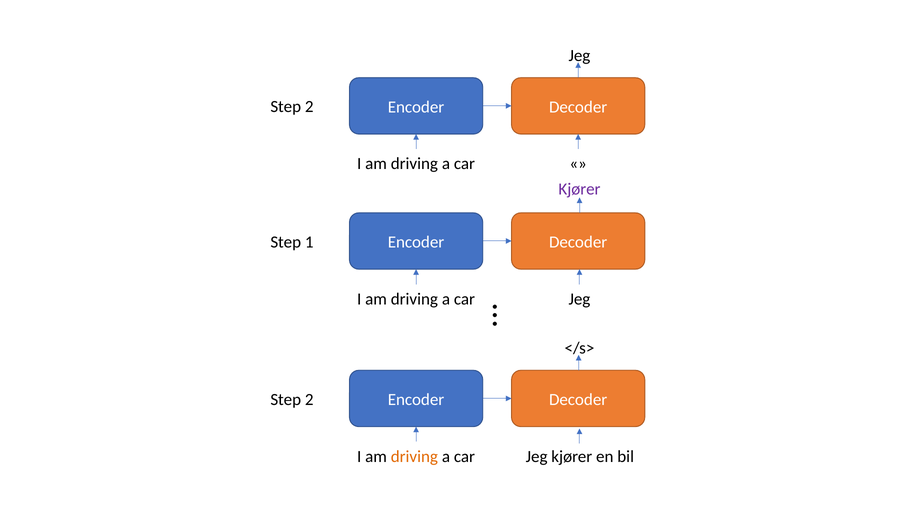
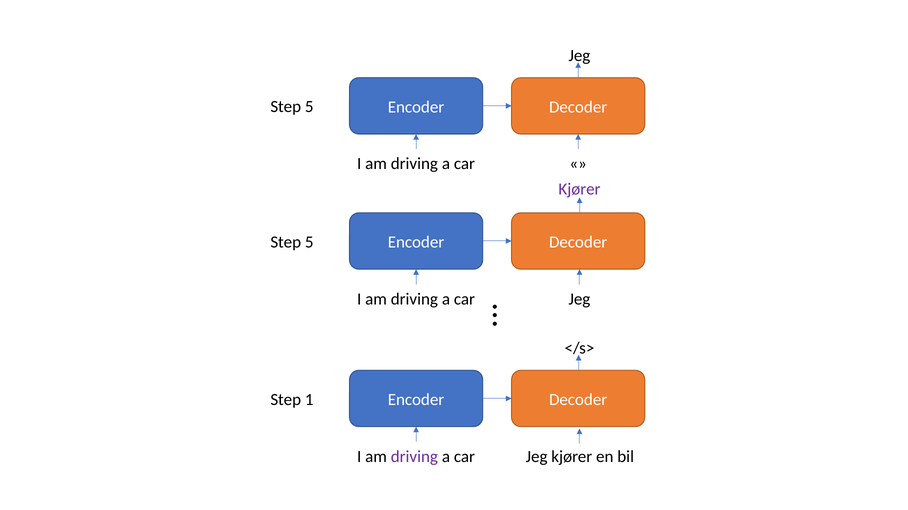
2: 2 -> 5 (309, 107)
1: 1 -> 5 (309, 242)
2: 2 -> 1 (309, 400)
driving colour: orange -> purple (414, 457)
